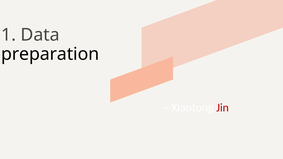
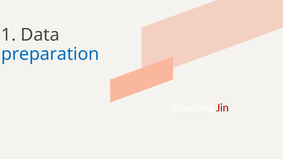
preparation colour: black -> blue (50, 54)
